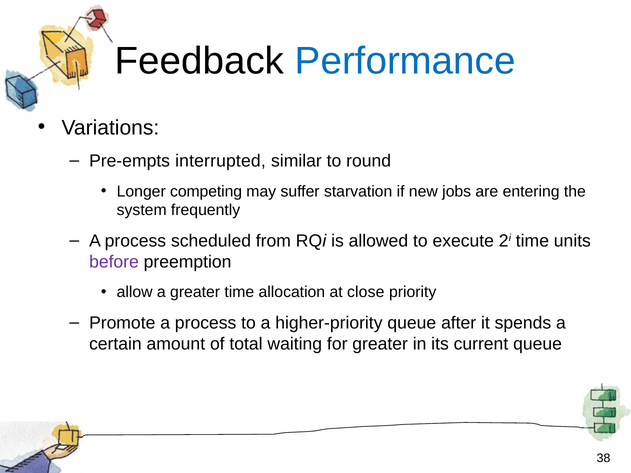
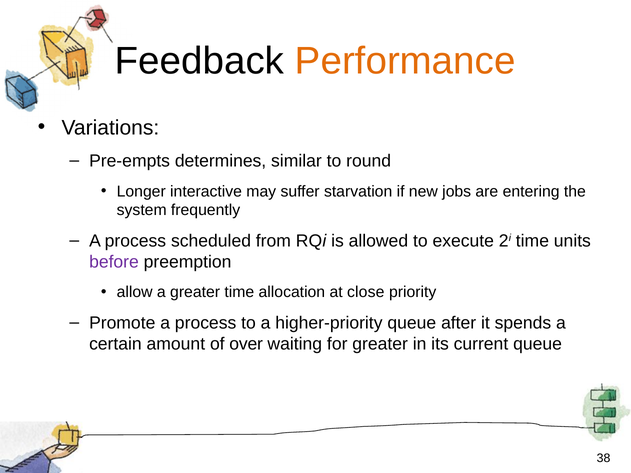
Performance colour: blue -> orange (405, 61)
interrupted: interrupted -> determines (221, 161)
competing: competing -> interactive (206, 191)
total: total -> over (246, 344)
